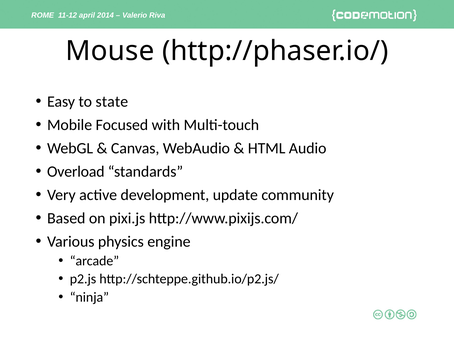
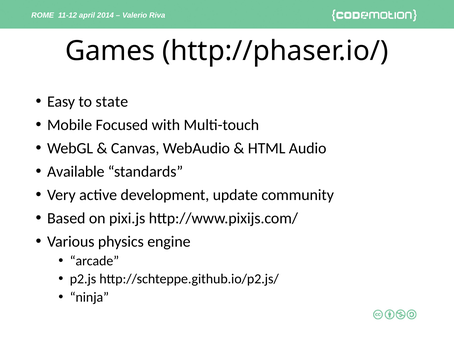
Mouse: Mouse -> Games (110, 51)
Overload: Overload -> Available (76, 171)
